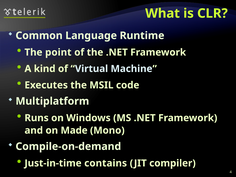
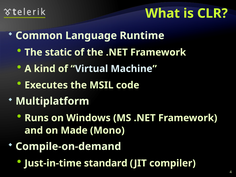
point: point -> static (58, 52)
contains: contains -> standard (106, 163)
